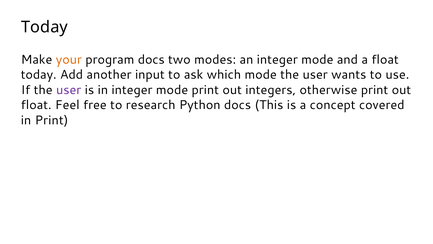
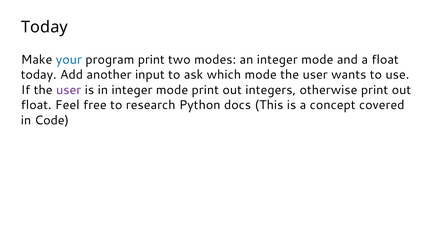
your colour: orange -> blue (69, 59)
program docs: docs -> print (151, 59)
in Print: Print -> Code (52, 120)
